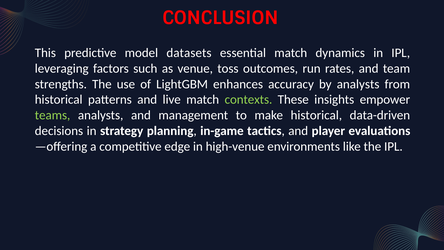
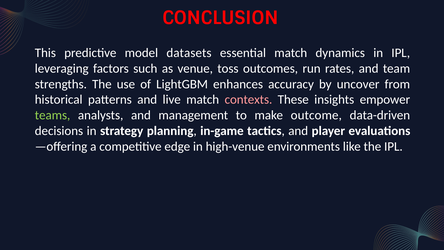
by analysts: analysts -> uncover (358, 84)
contexts colour: light green -> pink (248, 100)
make historical: historical -> outcome (316, 115)
